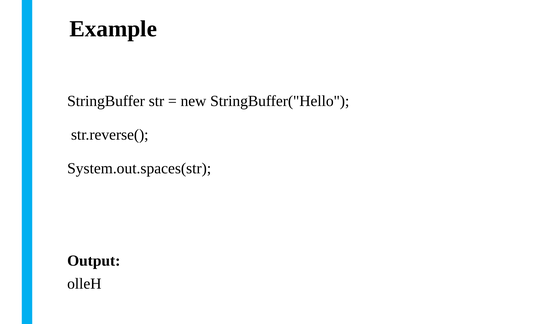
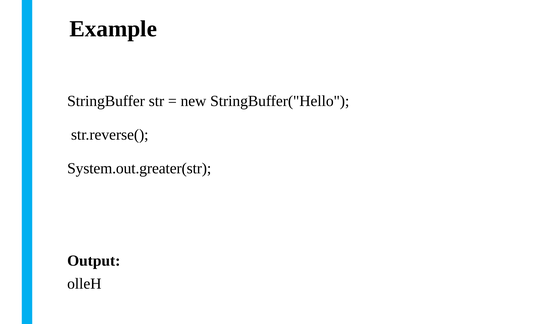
System.out.spaces(str: System.out.spaces(str -> System.out.greater(str (139, 168)
